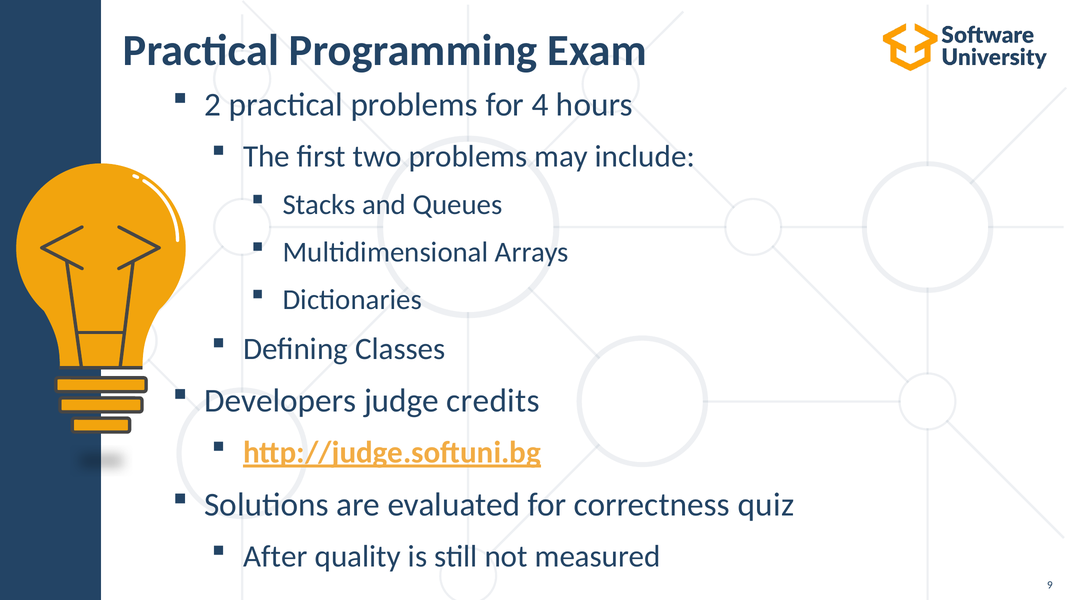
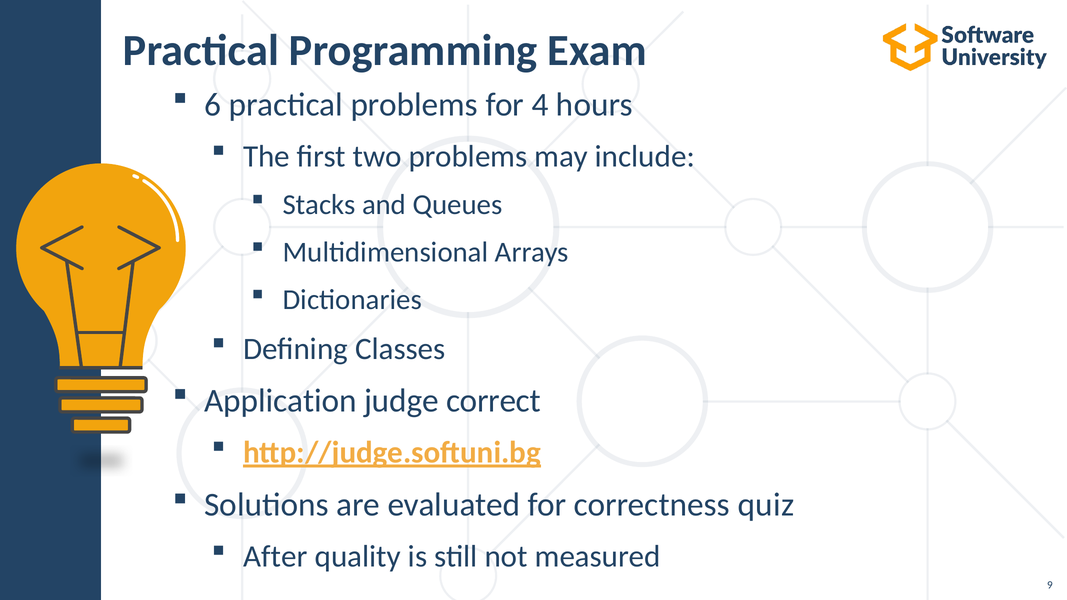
2: 2 -> 6 (213, 105)
Developers: Developers -> Application (280, 401)
credits: credits -> correct (494, 401)
